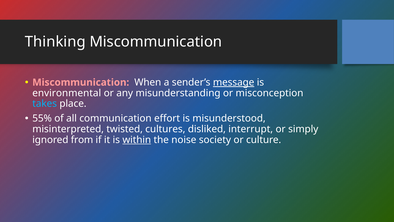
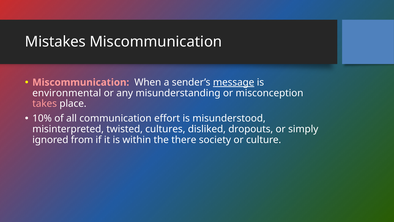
Thinking: Thinking -> Mistakes (55, 42)
takes colour: light blue -> pink (45, 104)
55%: 55% -> 10% (42, 118)
interrupt: interrupt -> dropouts (251, 129)
within underline: present -> none (137, 140)
noise: noise -> there (184, 140)
